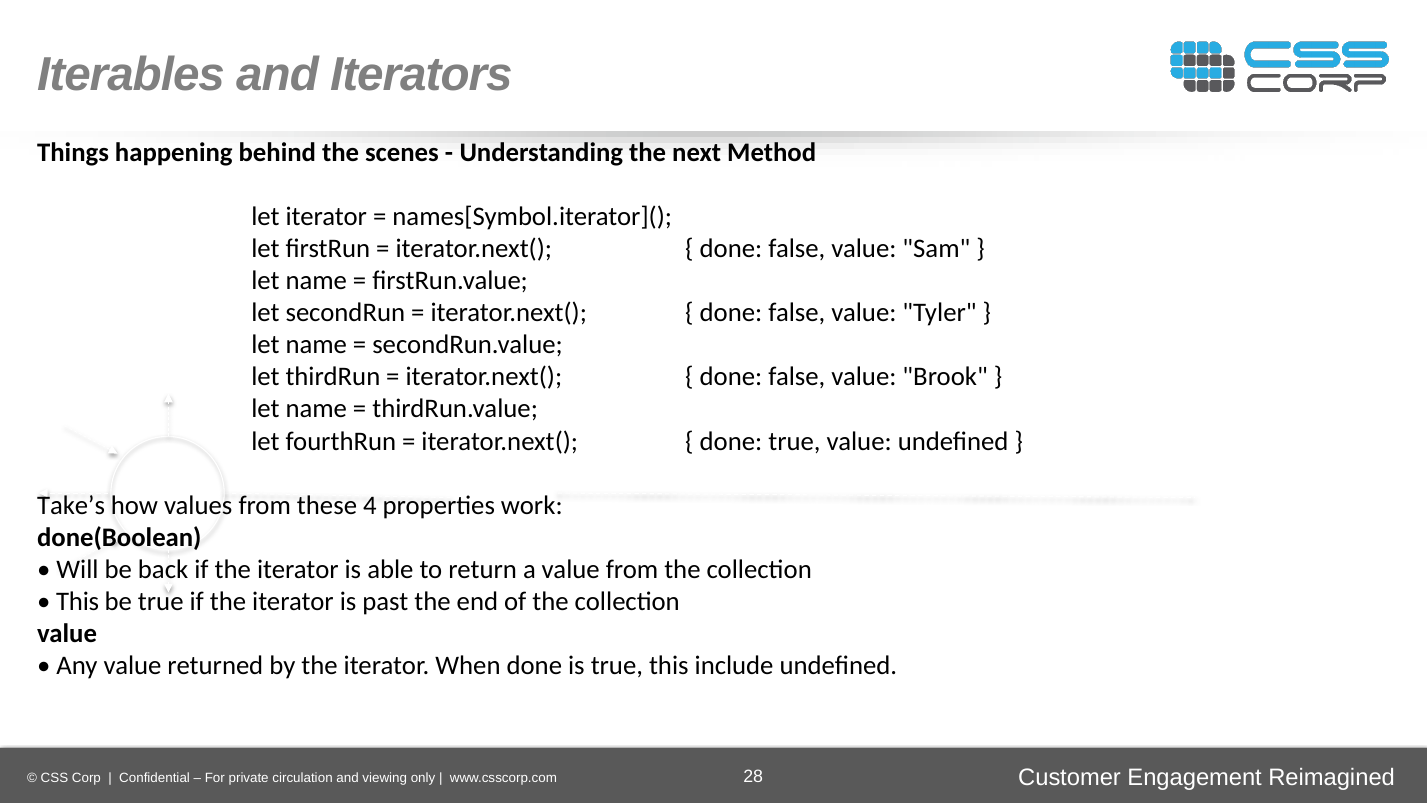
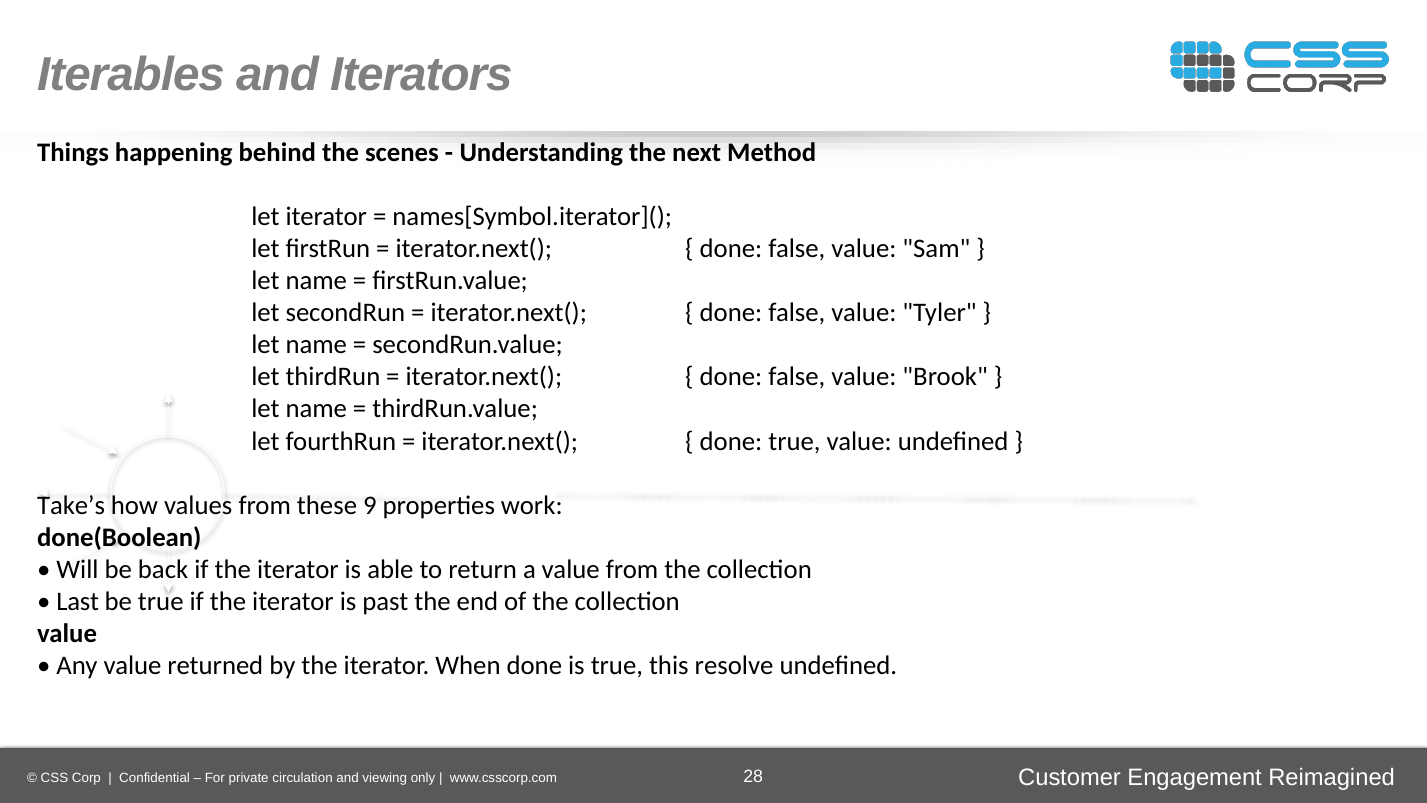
4: 4 -> 9 (370, 505)
This: This -> Last (78, 602)
include: include -> resolve (734, 666)
